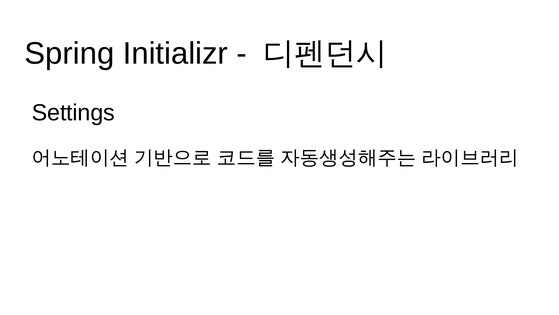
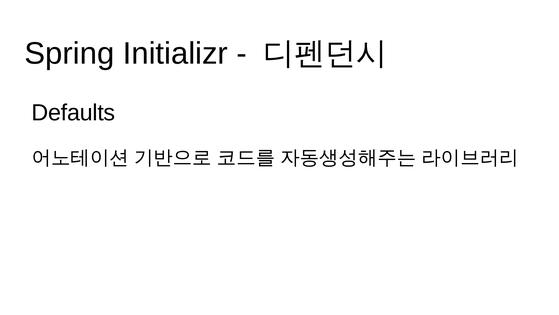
Settings: Settings -> Defaults (73, 113)
